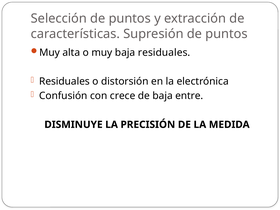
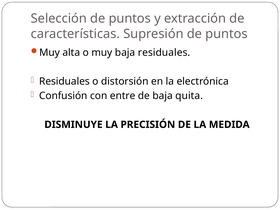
crece: crece -> entre (123, 96)
entre: entre -> quita (189, 96)
